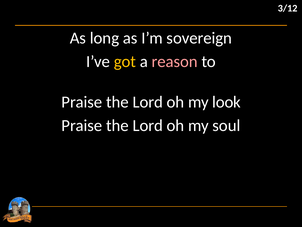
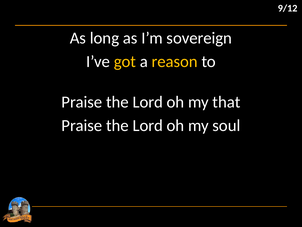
3/12: 3/12 -> 9/12 (288, 8)
reason colour: pink -> yellow (175, 61)
look: look -> that (226, 102)
